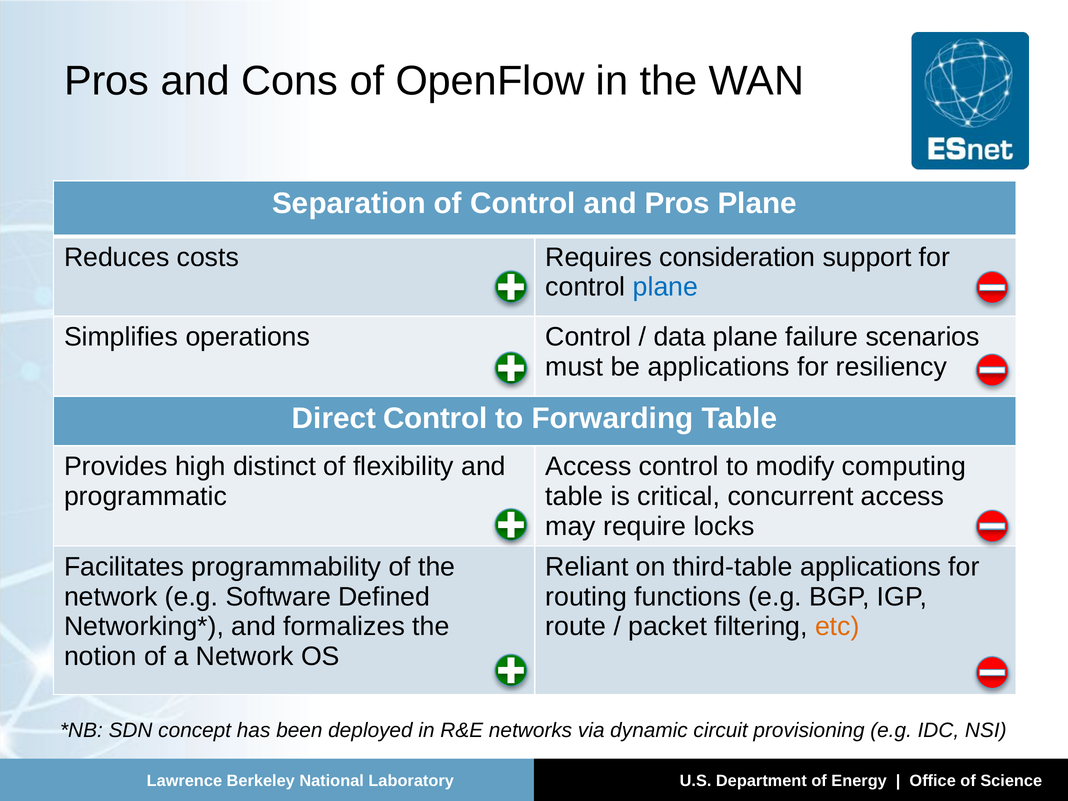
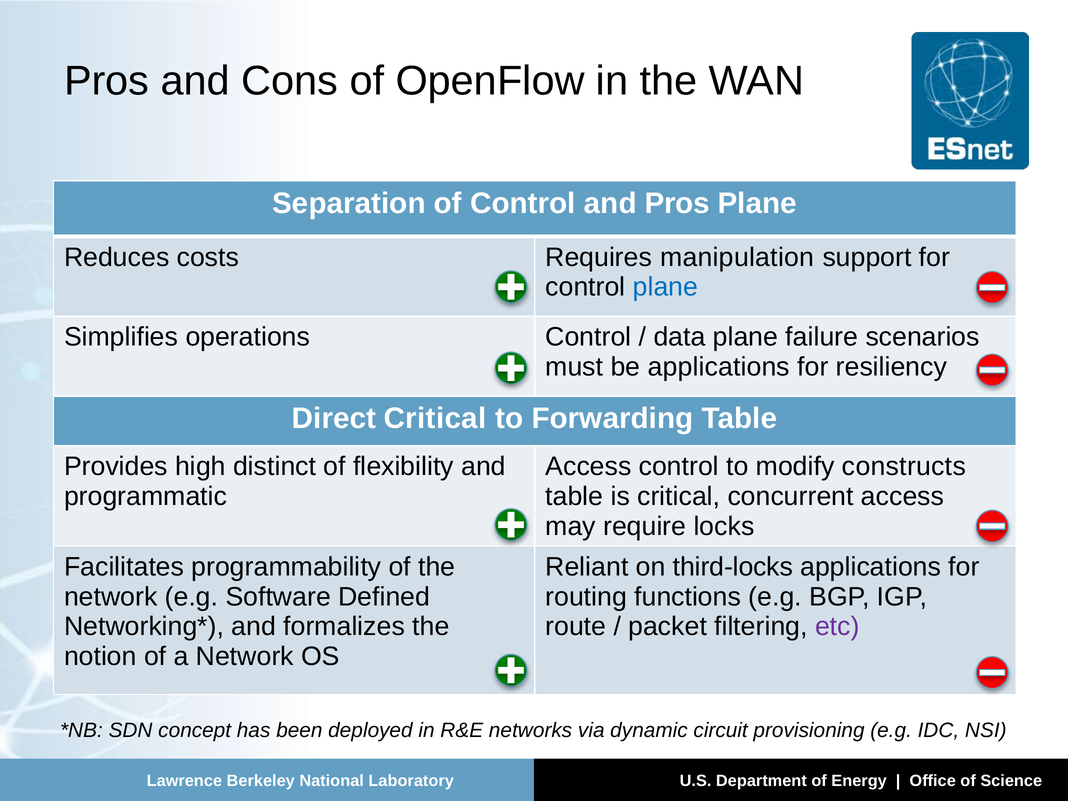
consideration: consideration -> manipulation (737, 257)
Direct Control: Control -> Critical (435, 419)
computing: computing -> constructs (904, 466)
third-table: third-table -> third-locks (733, 567)
etc colour: orange -> purple (837, 627)
